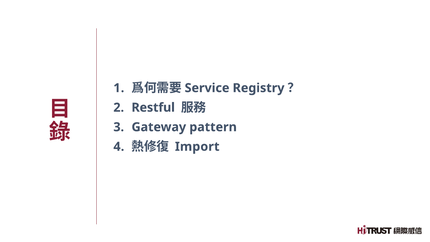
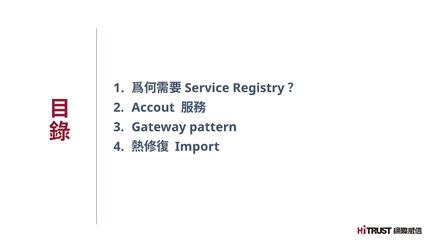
Restful: Restful -> Accout (153, 107)
